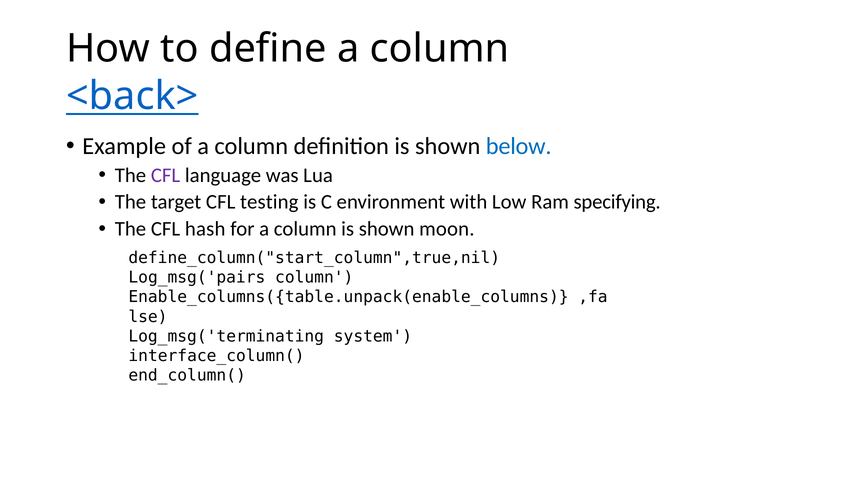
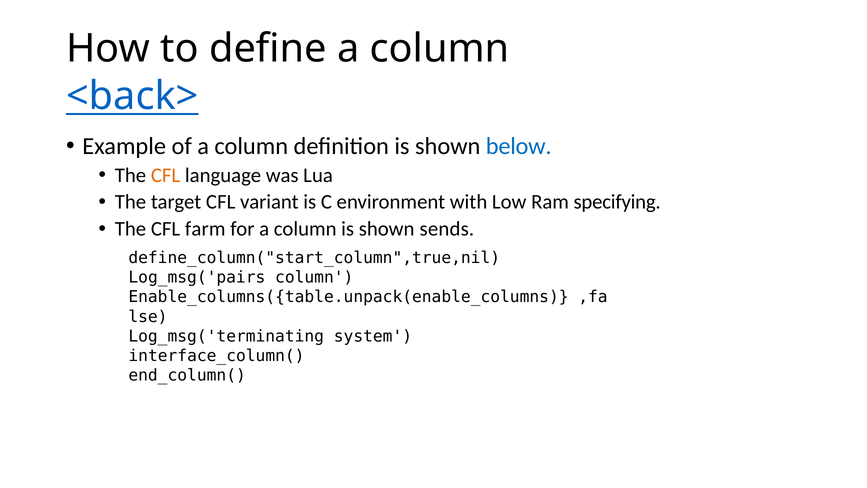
CFL colour: purple -> orange (166, 175)
testing: testing -> variant (269, 202)
hash: hash -> farm (205, 229)
moon: moon -> sends (447, 229)
